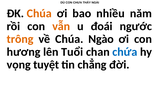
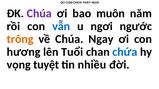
Chúa colour: orange -> purple (39, 13)
nhiều: nhiều -> muôn (111, 13)
vẫn colour: orange -> blue (61, 26)
đoái: đoái -> ngơi (102, 26)
Ngào: Ngào -> Ngay (101, 39)
chẳng: chẳng -> nhiều (92, 65)
